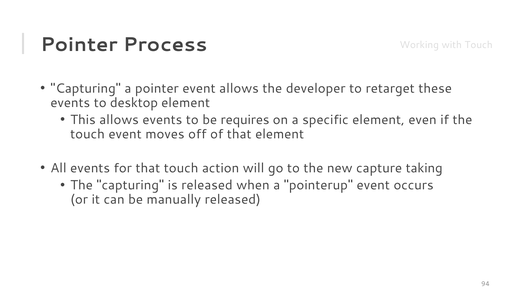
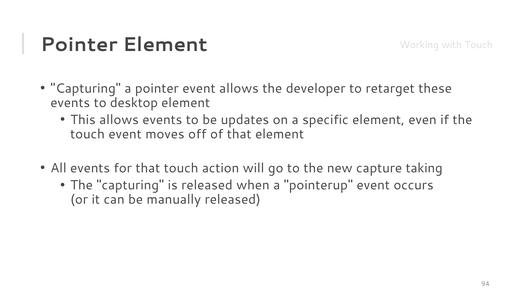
Pointer Process: Process -> Element (165, 45)
requires: requires -> updates (245, 120)
